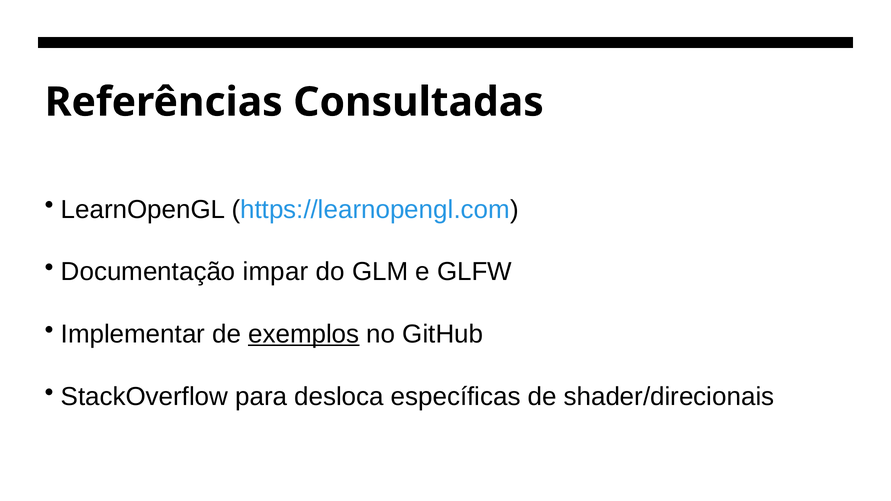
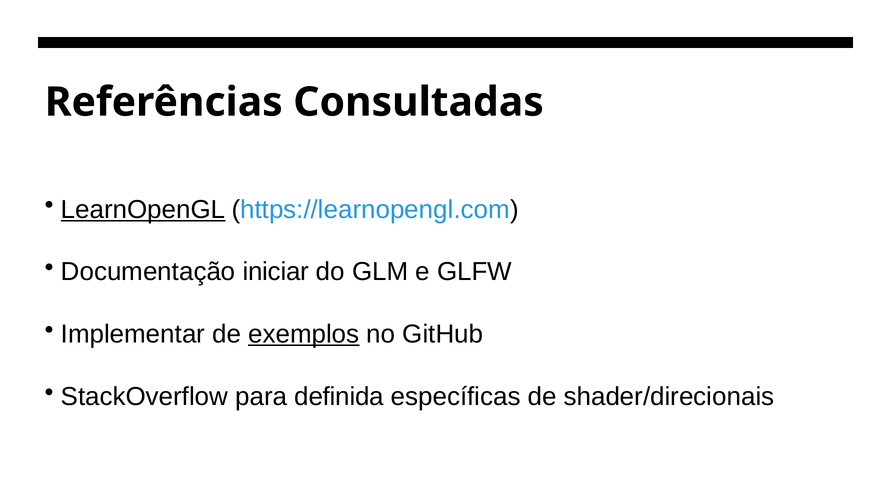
LearnOpenGL underline: none -> present (143, 210)
impar: impar -> iniciar (276, 272)
desloca: desloca -> definida (339, 397)
